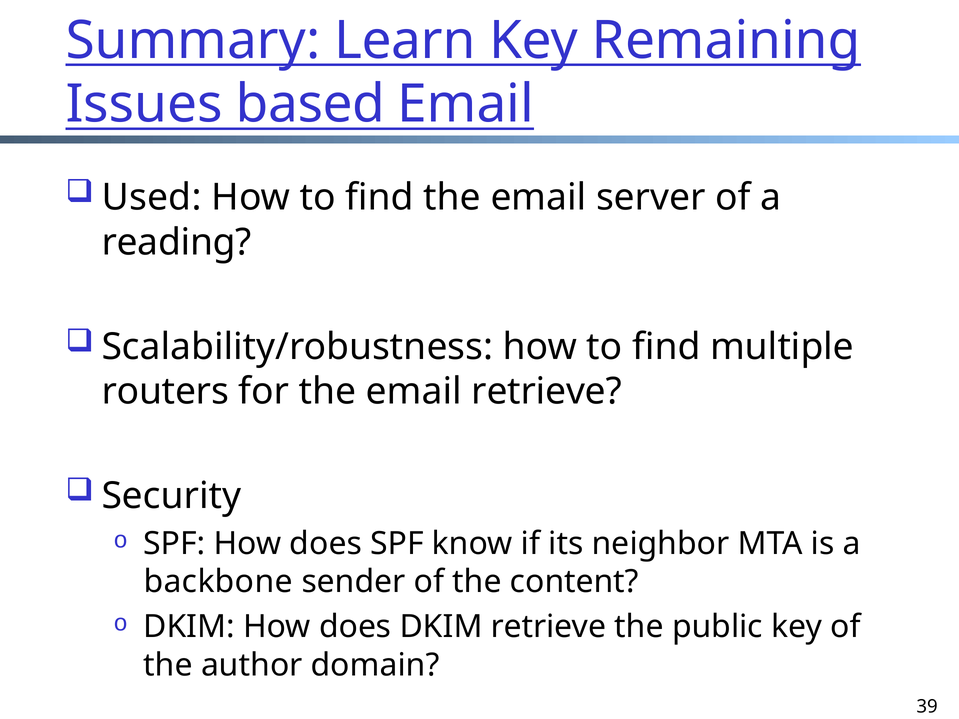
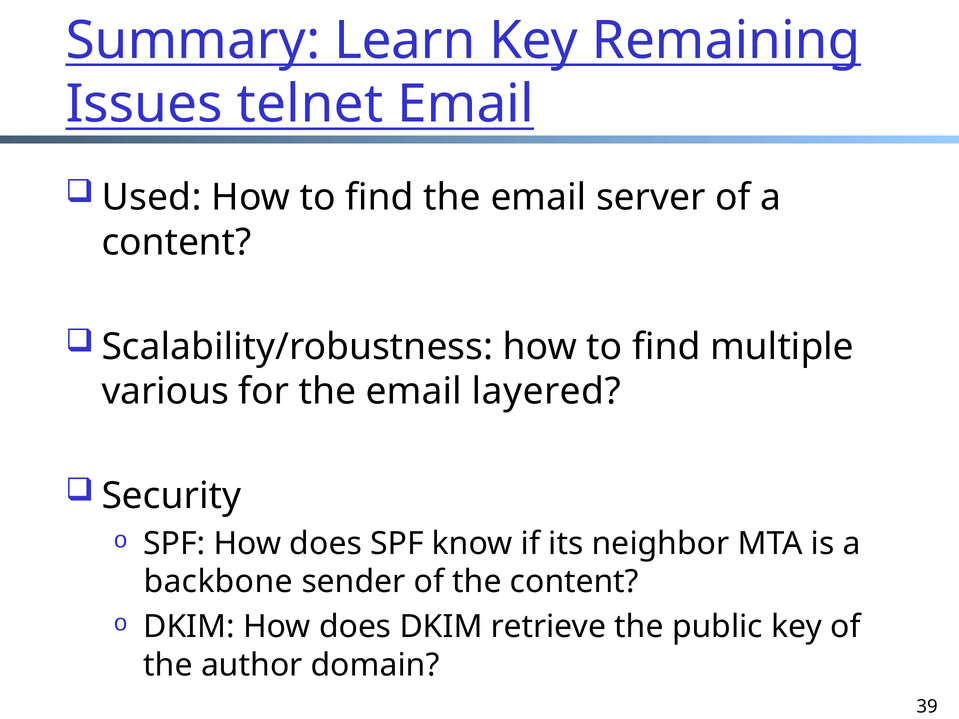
based: based -> telnet (310, 104)
reading: reading -> content (176, 242)
routers: routers -> various (165, 392)
email retrieve: retrieve -> layered (546, 392)
